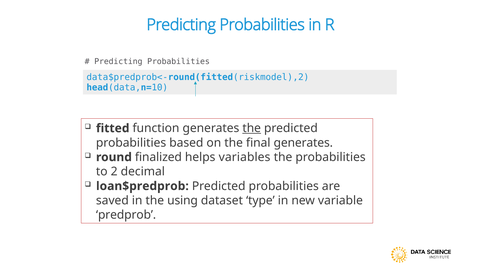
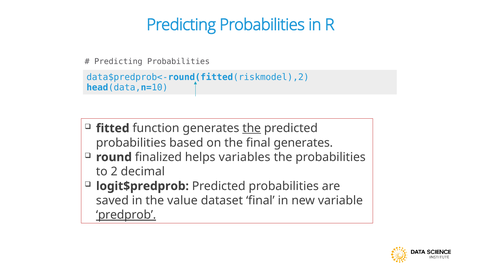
loan$predprob: loan$predprob -> logit$predprob (142, 186)
using: using -> value (182, 200)
dataset type: type -> final (260, 200)
predprob underline: none -> present (126, 215)
